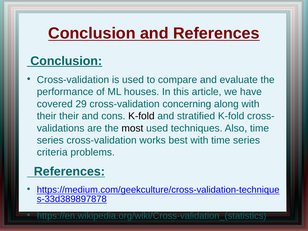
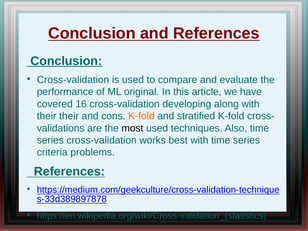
houses: houses -> original (142, 92)
29: 29 -> 16 (81, 104)
concerning: concerning -> developing (187, 104)
K-fold colour: black -> orange (141, 116)
